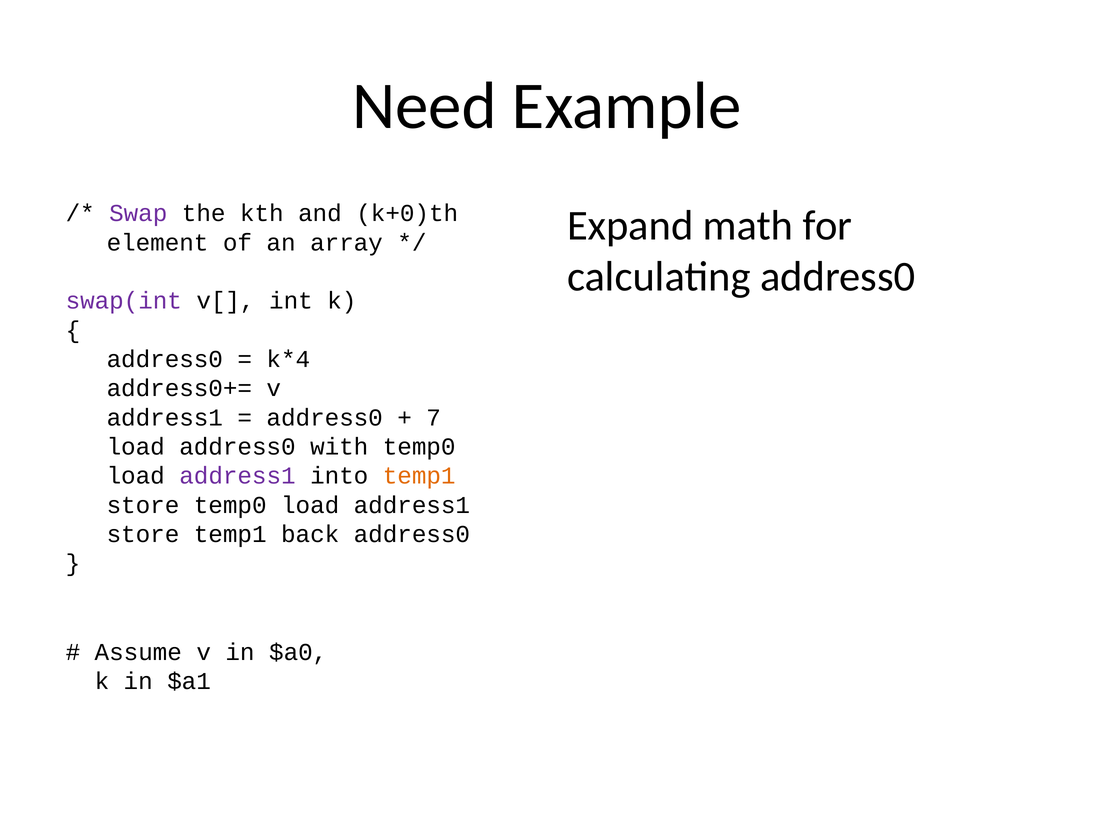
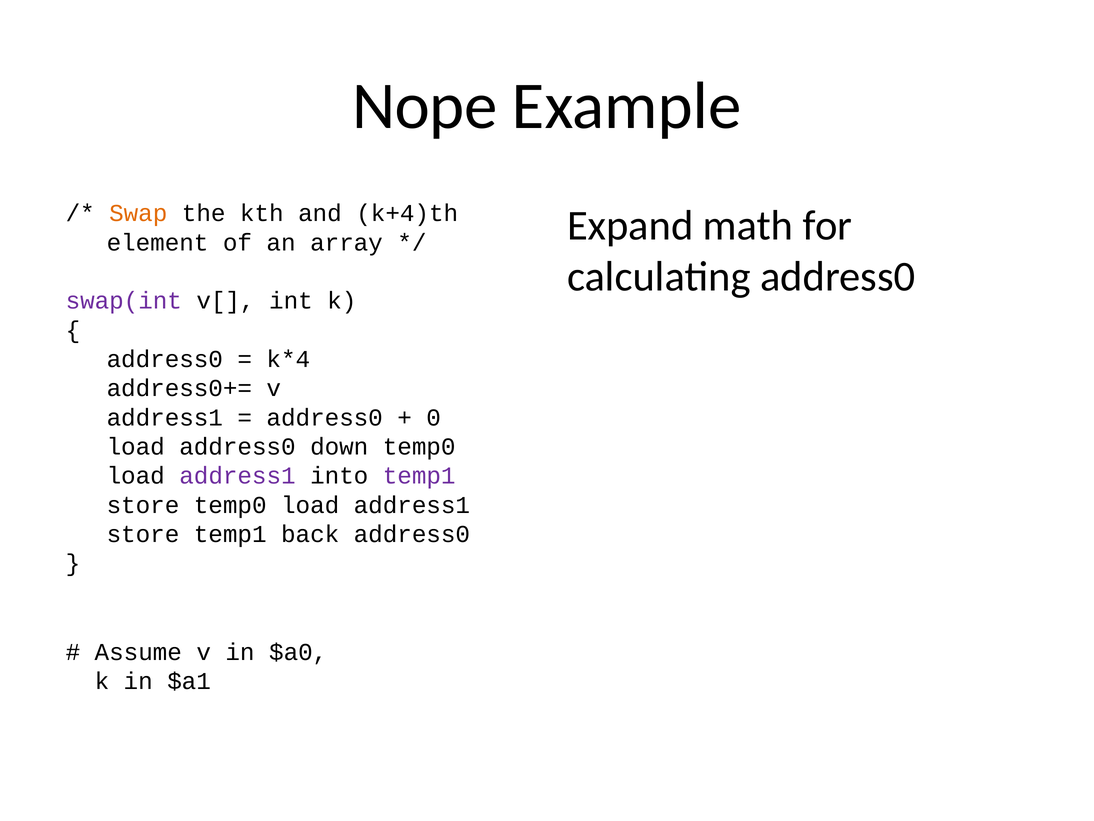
Need: Need -> Nope (425, 106)
Swap colour: purple -> orange (138, 213)
k+0)th: k+0)th -> k+4)th (407, 213)
7: 7 -> 0 (434, 417)
with: with -> down (339, 446)
temp1 colour: orange -> purple (419, 476)
